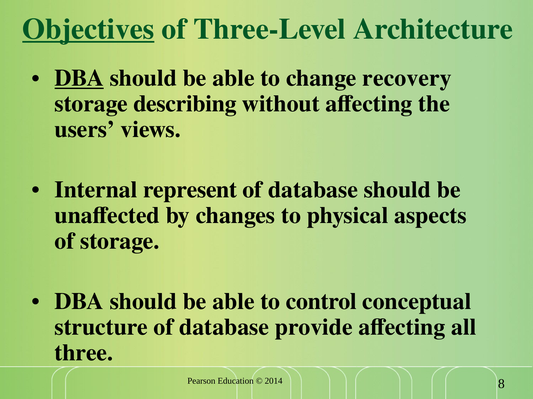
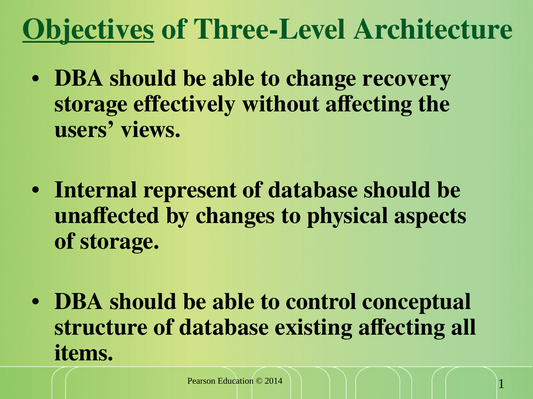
DBA underline: present -> none (79, 78)
describing: describing -> effectively (185, 104)
provide: provide -> existing (314, 328)
three: three -> items (84, 353)
8: 8 -> 1 (501, 384)
